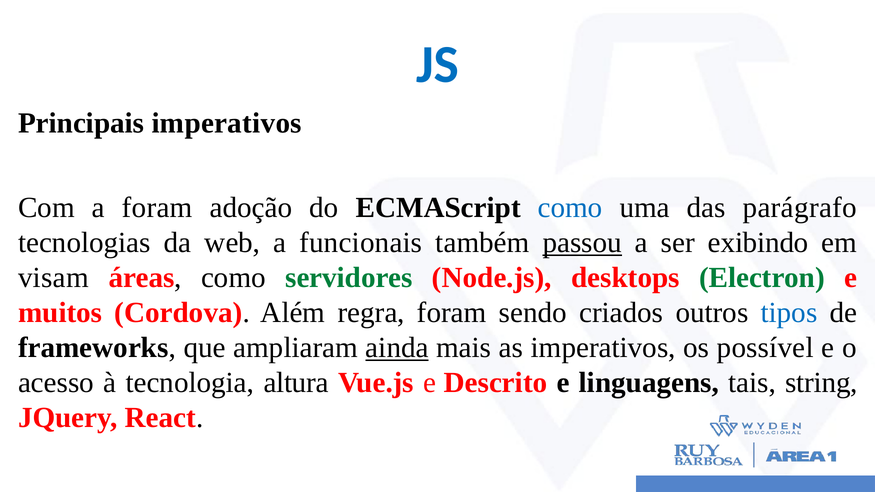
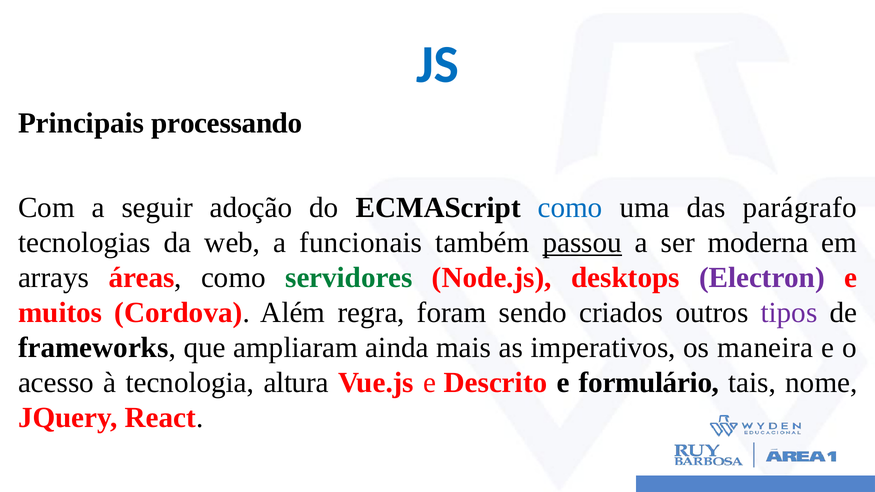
Principais imperativos: imperativos -> processando (227, 123)
a foram: foram -> seguir (157, 208)
exibindo: exibindo -> moderna (758, 243)
visam: visam -> arrays (54, 278)
Electron colour: green -> purple (762, 278)
tipos colour: blue -> purple (789, 313)
ainda underline: present -> none (397, 348)
possível: possível -> maneira (765, 348)
linguagens: linguagens -> formulário (649, 383)
string: string -> nome (821, 383)
